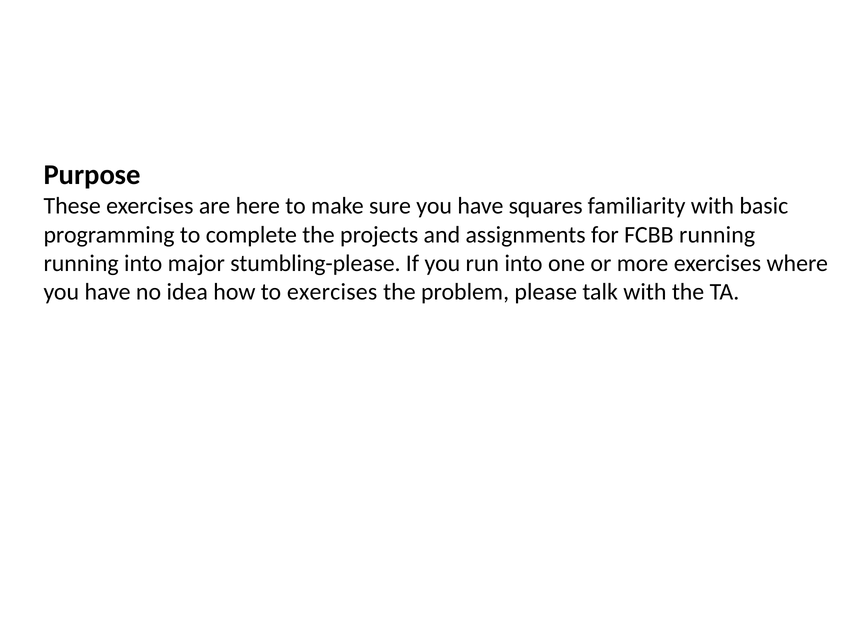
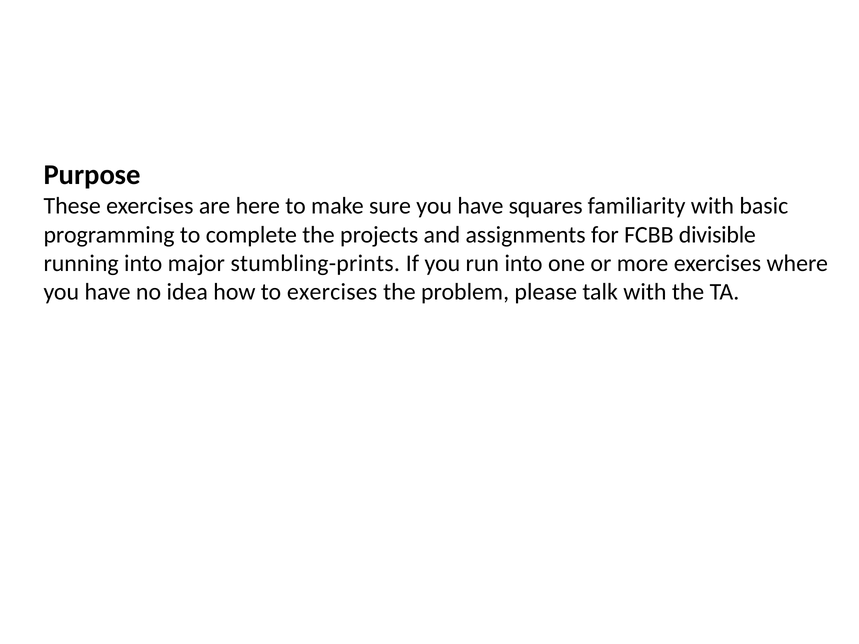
FCBB running: running -> divisible (717, 235)
stumbling-please: stumbling-please -> stumbling-prints (315, 263)
